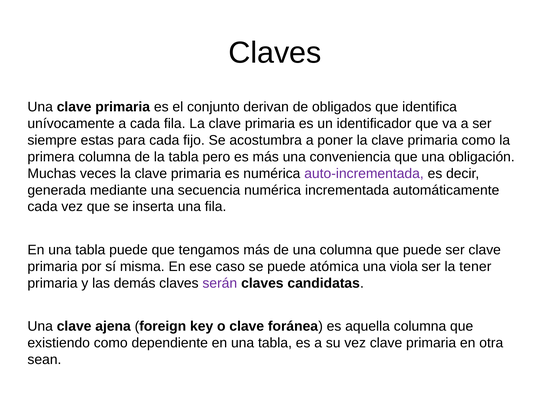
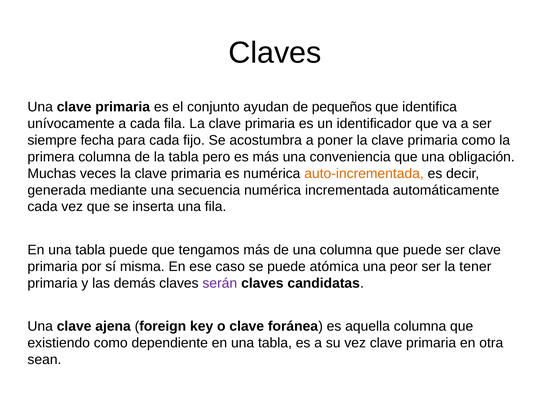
derivan: derivan -> ayudan (266, 107)
obligados: obligados -> pequeños (342, 107)
estas: estas -> fecha (97, 140)
auto-incrementada colour: purple -> orange (364, 174)
viola: viola -> peor (404, 267)
